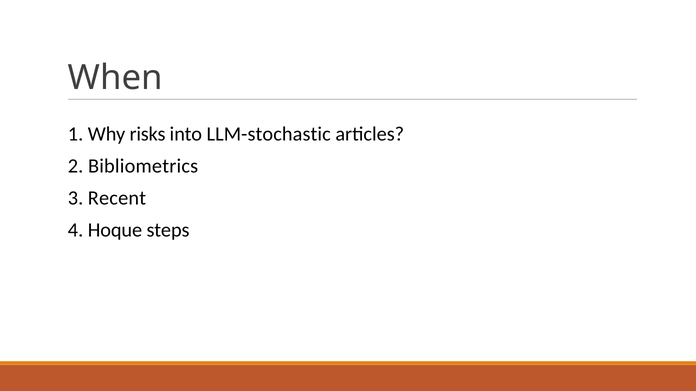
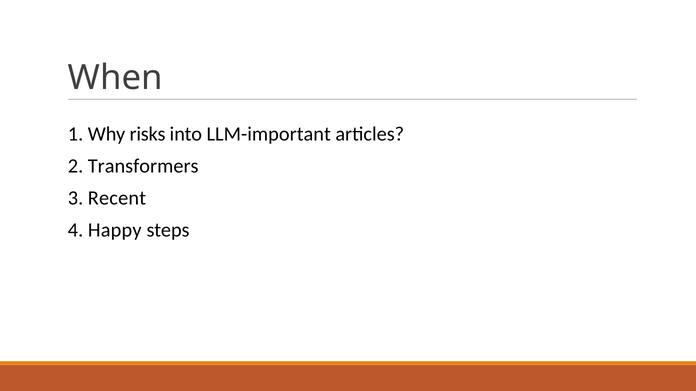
LLM-stochastic: LLM-stochastic -> LLM-important (269, 134)
Bibliometrics: Bibliometrics -> Transformers (143, 166)
Hoque: Hoque -> Happy (115, 230)
